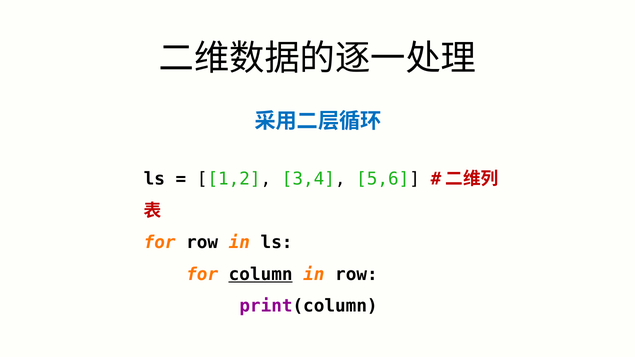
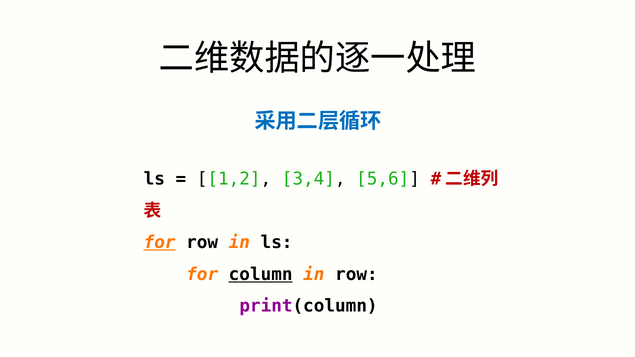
for underline: none -> present (160, 243)
